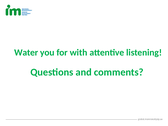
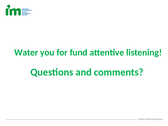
with: with -> fund (79, 52)
